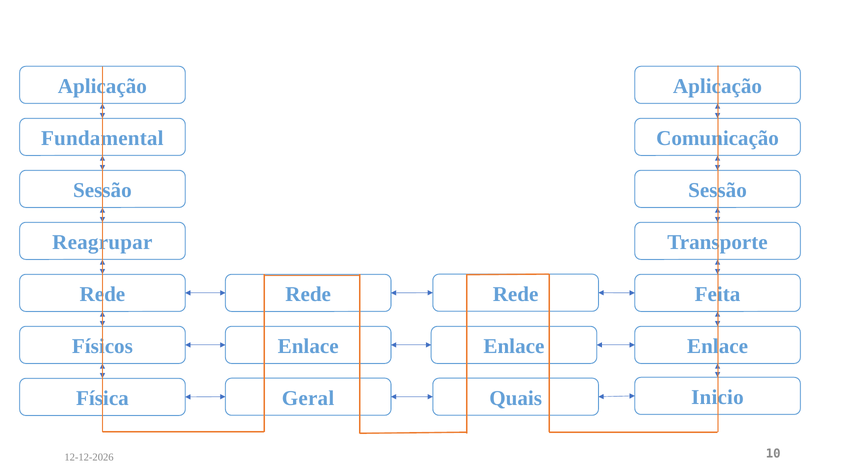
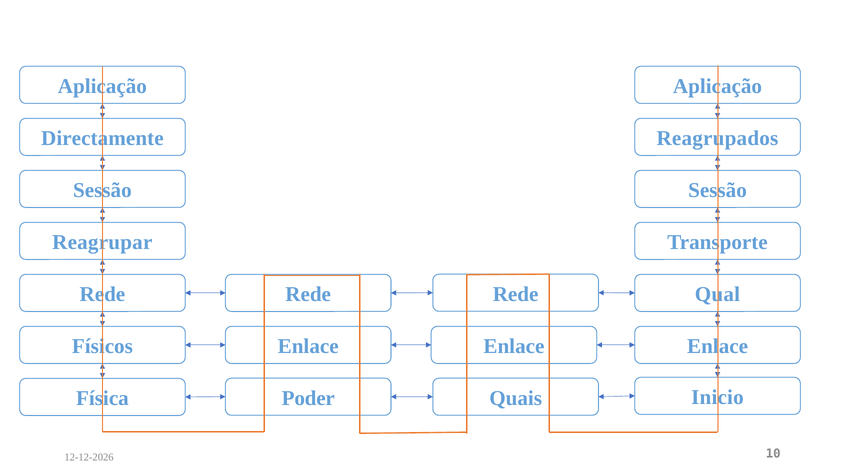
Fundamental: Fundamental -> Directamente (102, 138)
Comunicação: Comunicação -> Reagrupados (717, 138)
Feita: Feita -> Qual (717, 295)
Geral: Geral -> Poder (308, 398)
